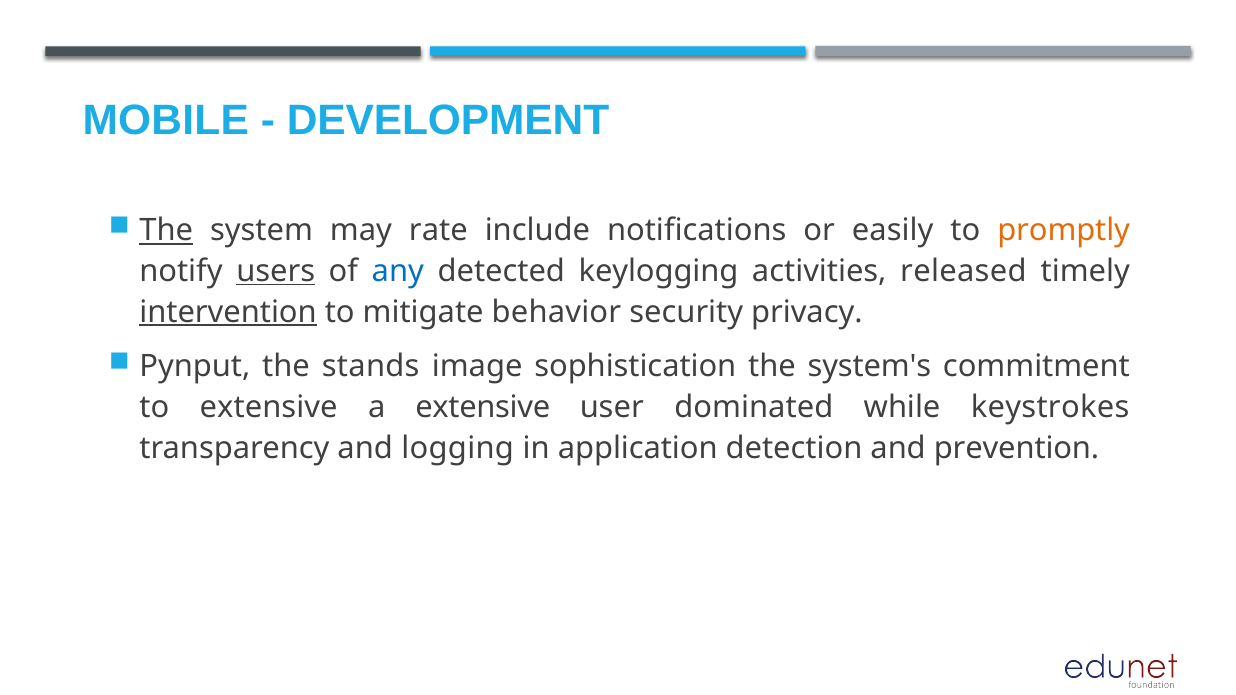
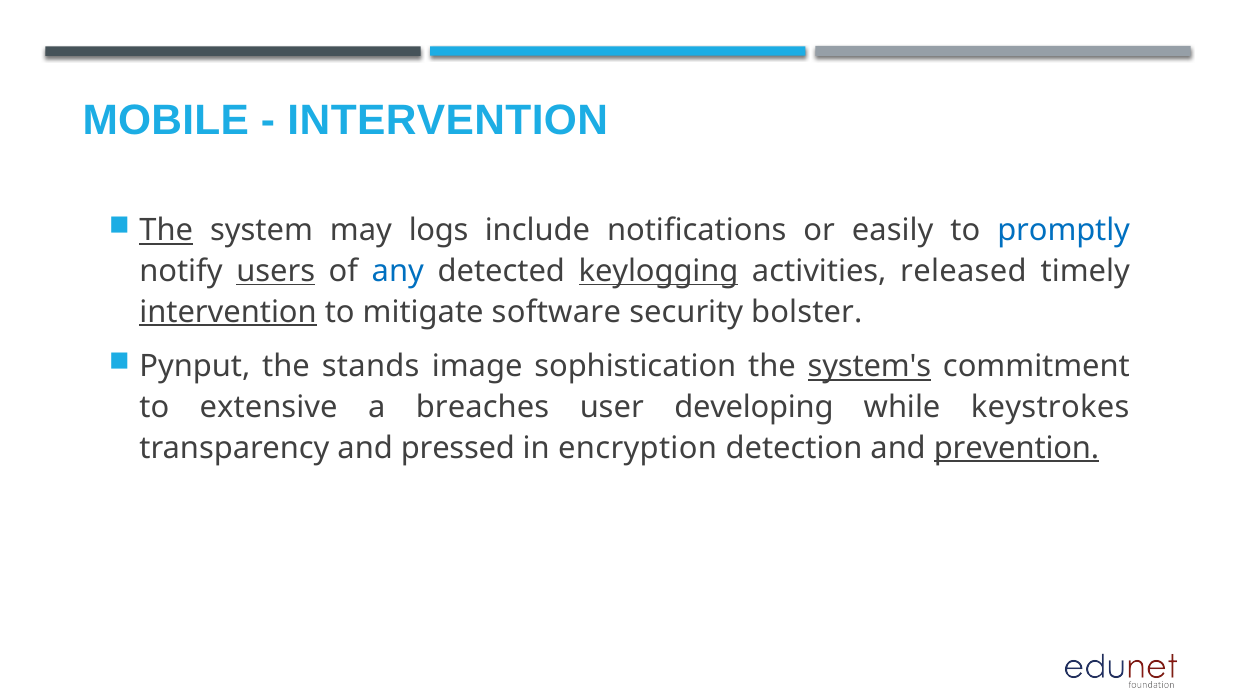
DEVELOPMENT: DEVELOPMENT -> INTERVENTION (448, 120)
rate: rate -> logs (439, 231)
promptly colour: orange -> blue (1064, 231)
keylogging underline: none -> present (659, 271)
behavior: behavior -> software (556, 312)
privacy: privacy -> bolster (807, 312)
system's underline: none -> present (869, 367)
a extensive: extensive -> breaches (483, 408)
dominated: dominated -> developing (754, 408)
logging: logging -> pressed (458, 448)
application: application -> encryption (638, 448)
prevention underline: none -> present (1017, 448)
